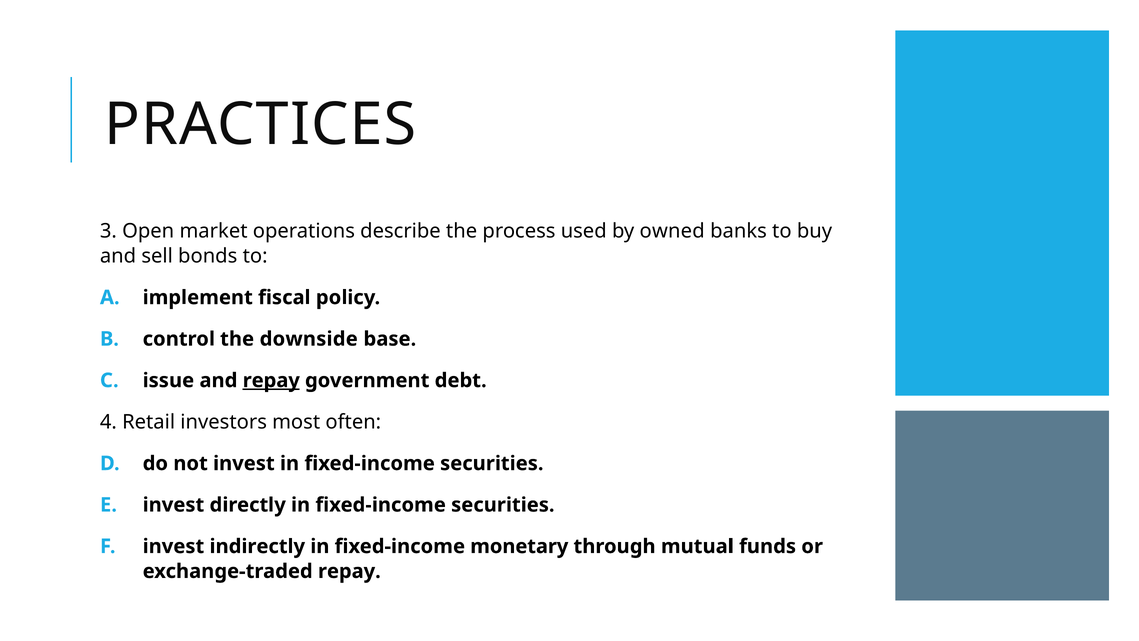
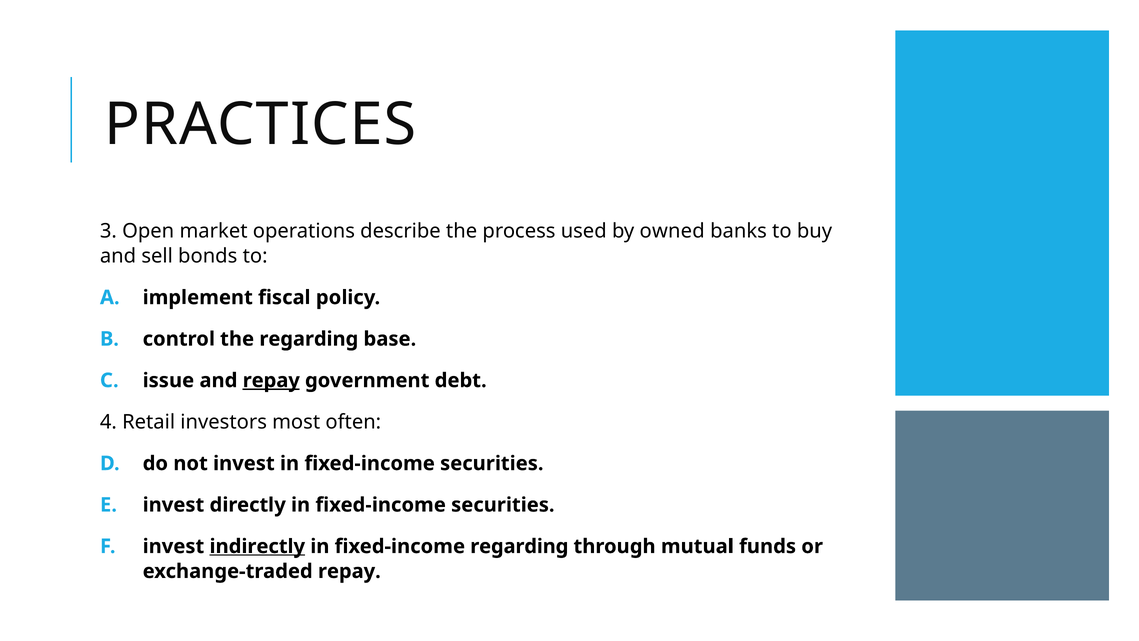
the downside: downside -> regarding (309, 339)
indirectly underline: none -> present (257, 546)
fixed-income monetary: monetary -> regarding (519, 546)
